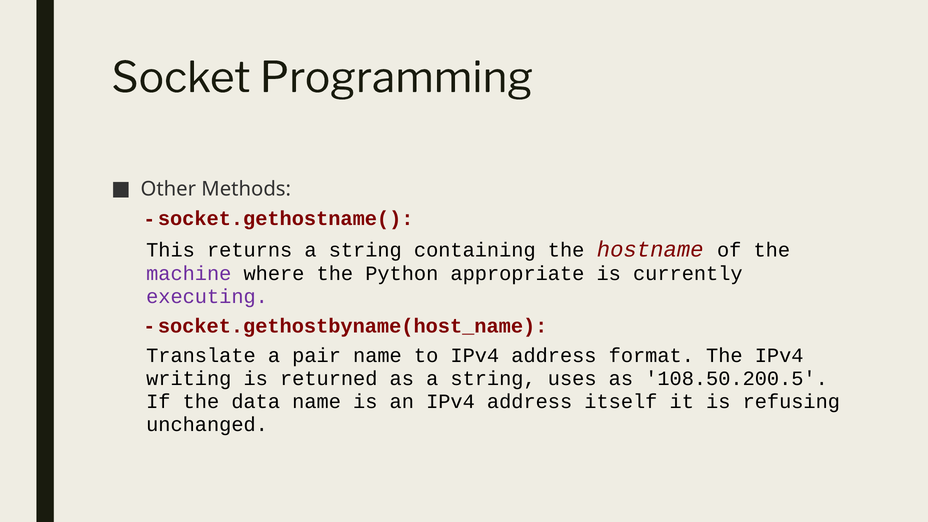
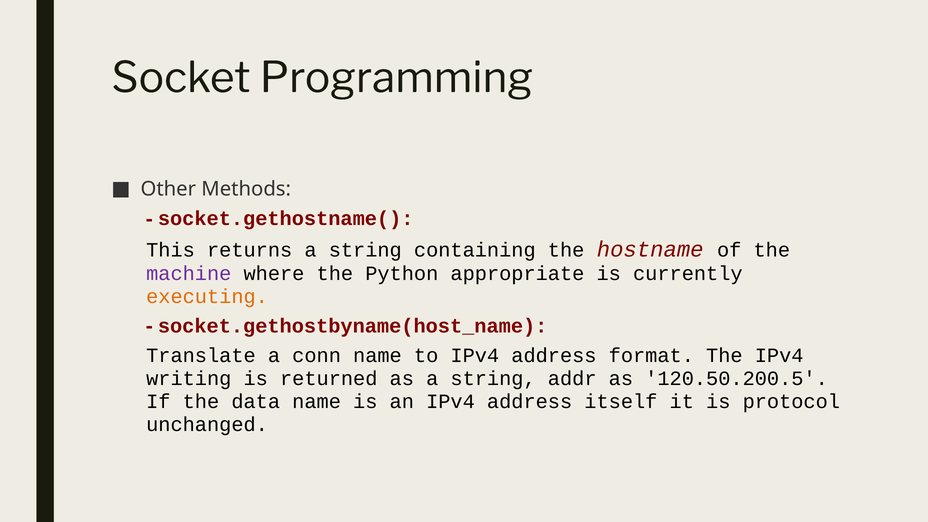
executing colour: purple -> orange (207, 296)
pair: pair -> conn (317, 356)
uses: uses -> addr (572, 379)
108.50.200.5: 108.50.200.5 -> 120.50.200.5 (737, 379)
refusing: refusing -> protocol (791, 402)
